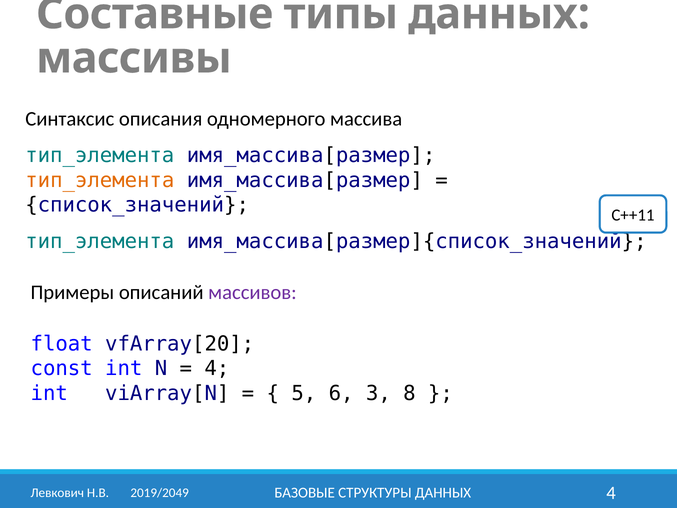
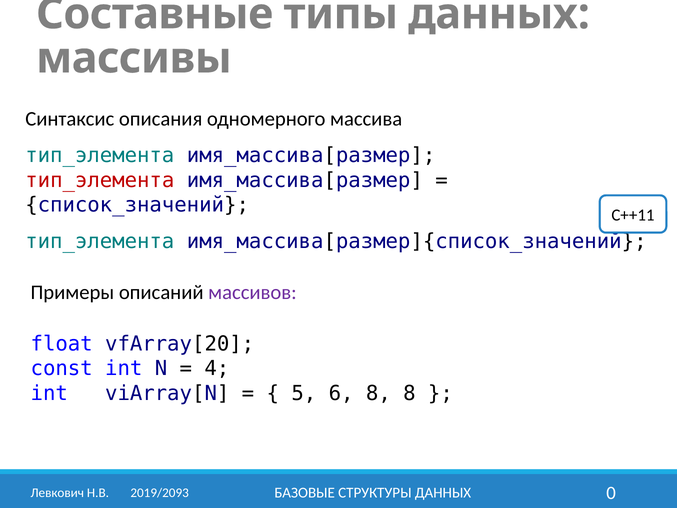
тип_элемента colour: orange -> red (100, 180)
6 3: 3 -> 8 (378, 393)
ДАННЫХ 4: 4 -> 0 (611, 493)
2019/2049: 2019/2049 -> 2019/2093 (160, 493)
